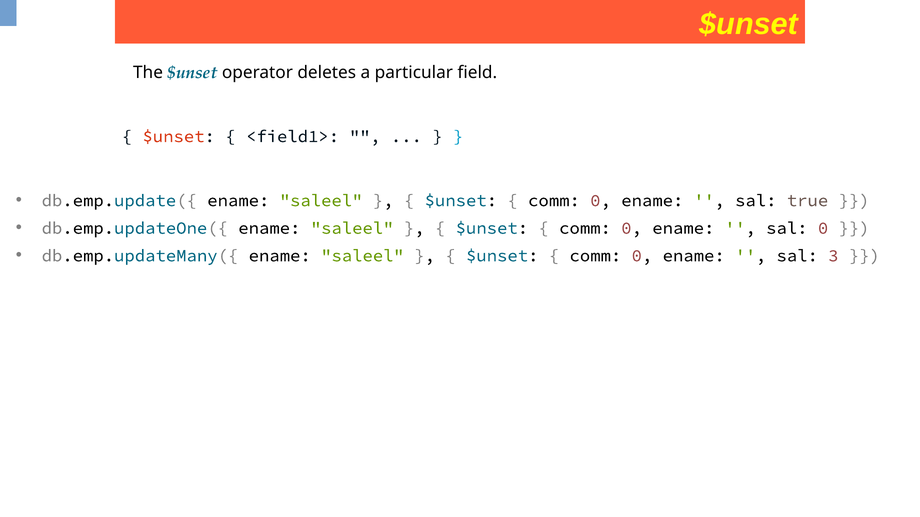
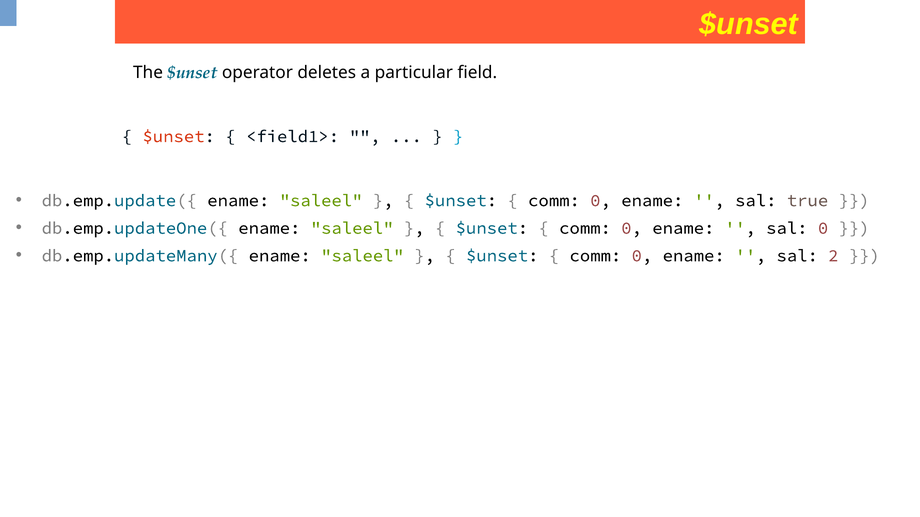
3: 3 -> 2 (833, 256)
